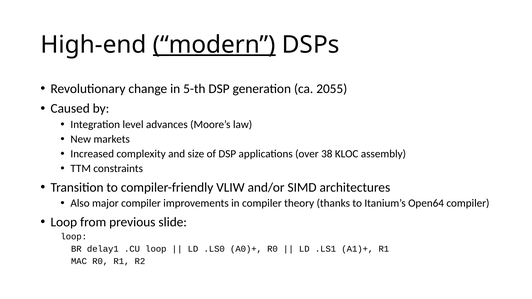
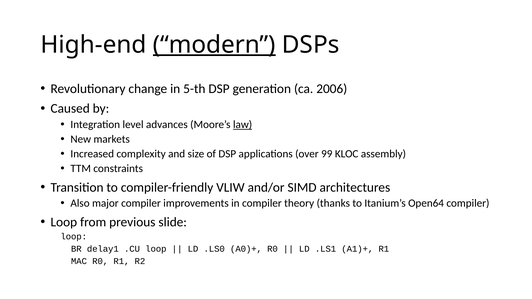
2055: 2055 -> 2006 (332, 89)
law underline: none -> present (243, 125)
38: 38 -> 99 (327, 154)
